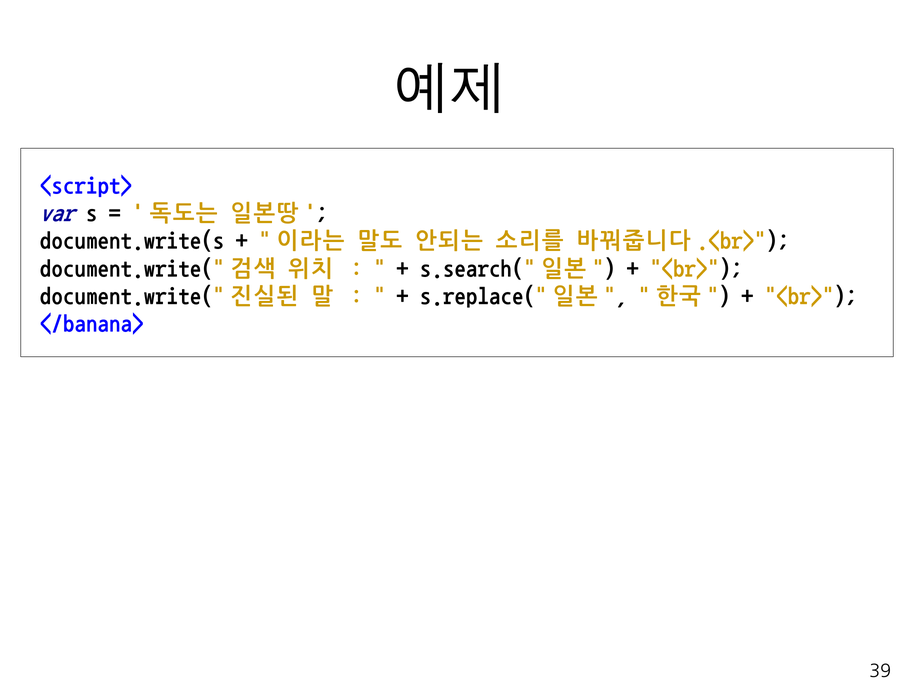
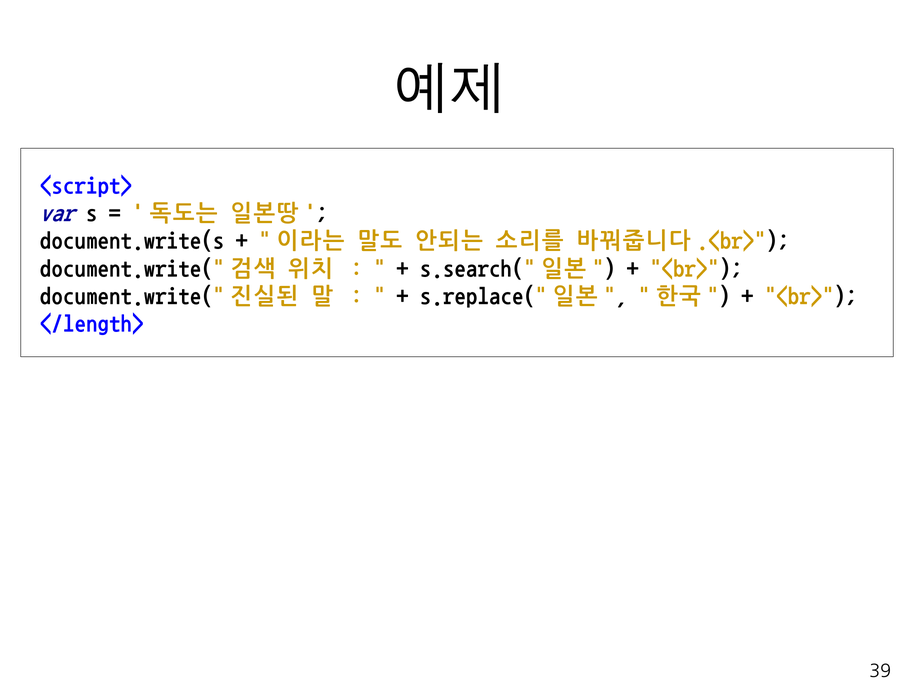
</banana>: </banana> -> </length> (92, 324)
